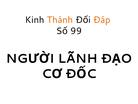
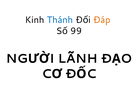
Thánh colour: orange -> blue (60, 20)
